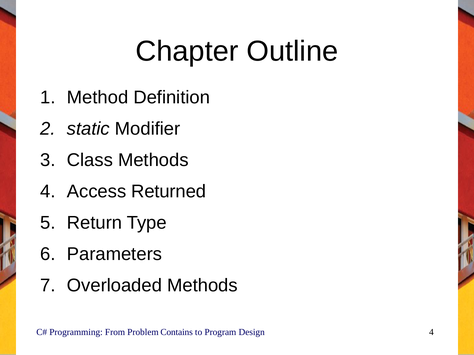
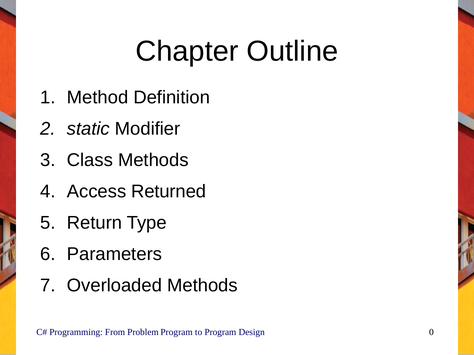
Problem Contains: Contains -> Program (177, 332)
Design 4: 4 -> 0 (431, 332)
